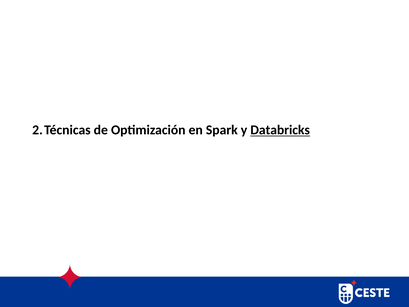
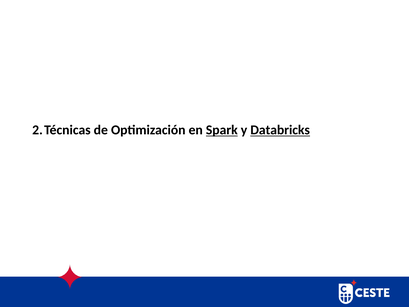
Spark underline: none -> present (222, 130)
